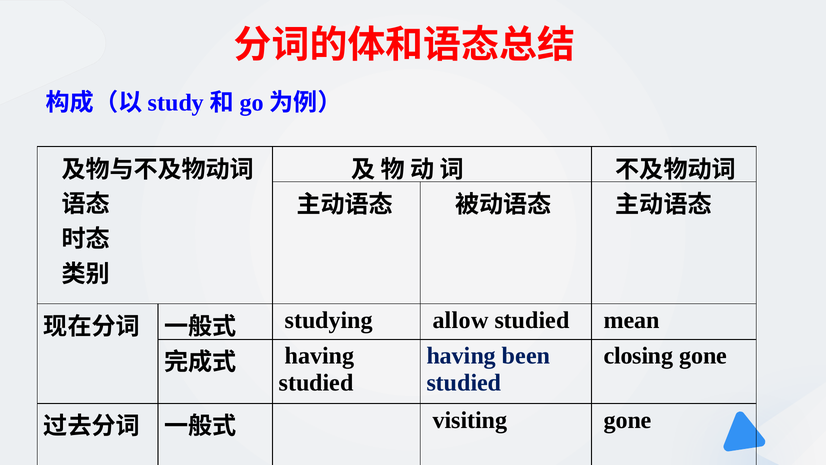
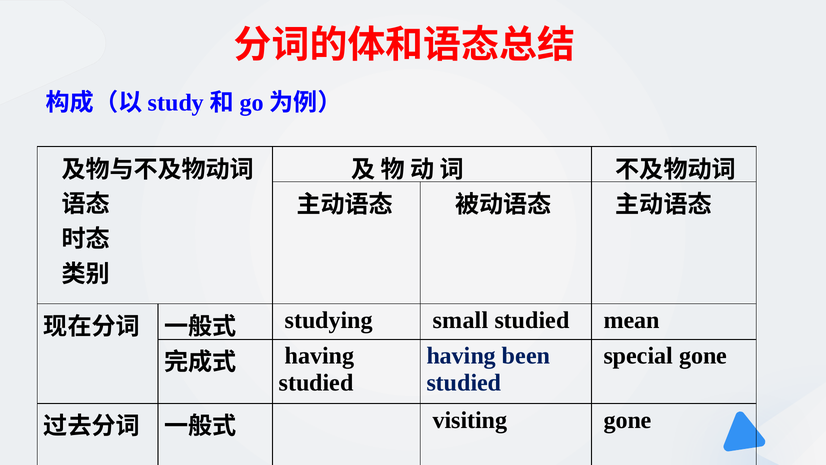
allow: allow -> small (461, 320)
closing: closing -> special (638, 356)
